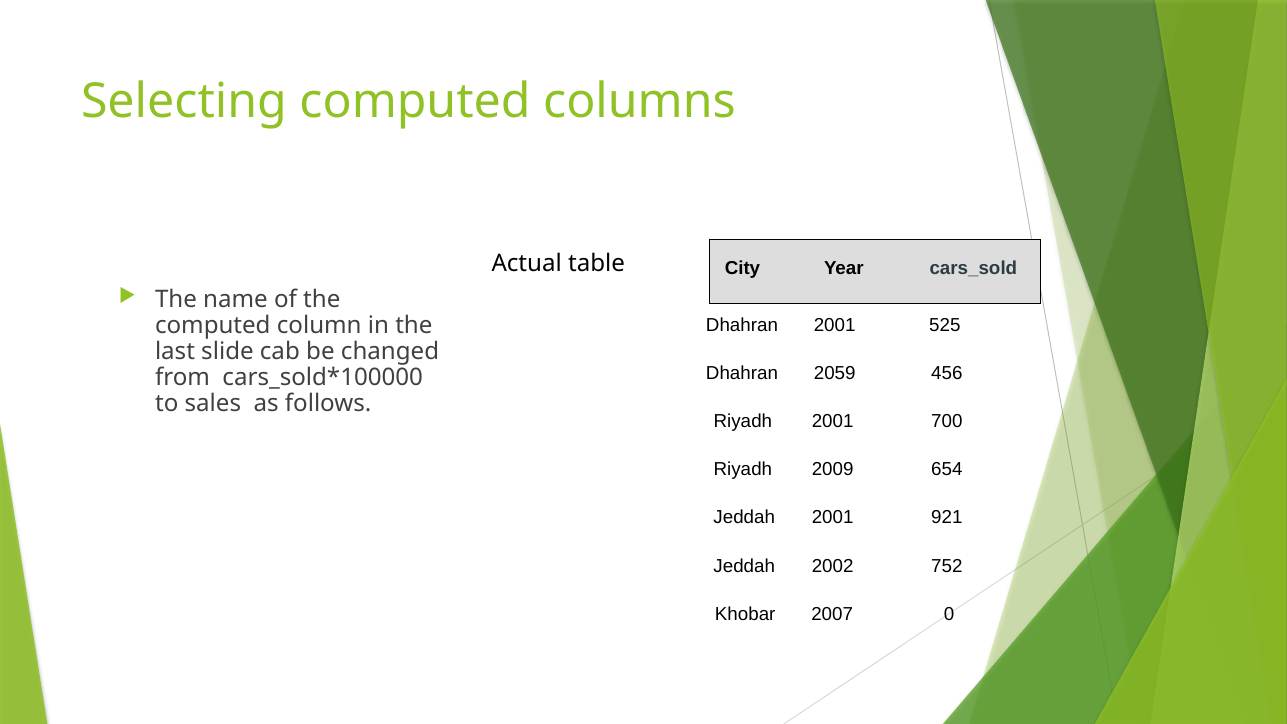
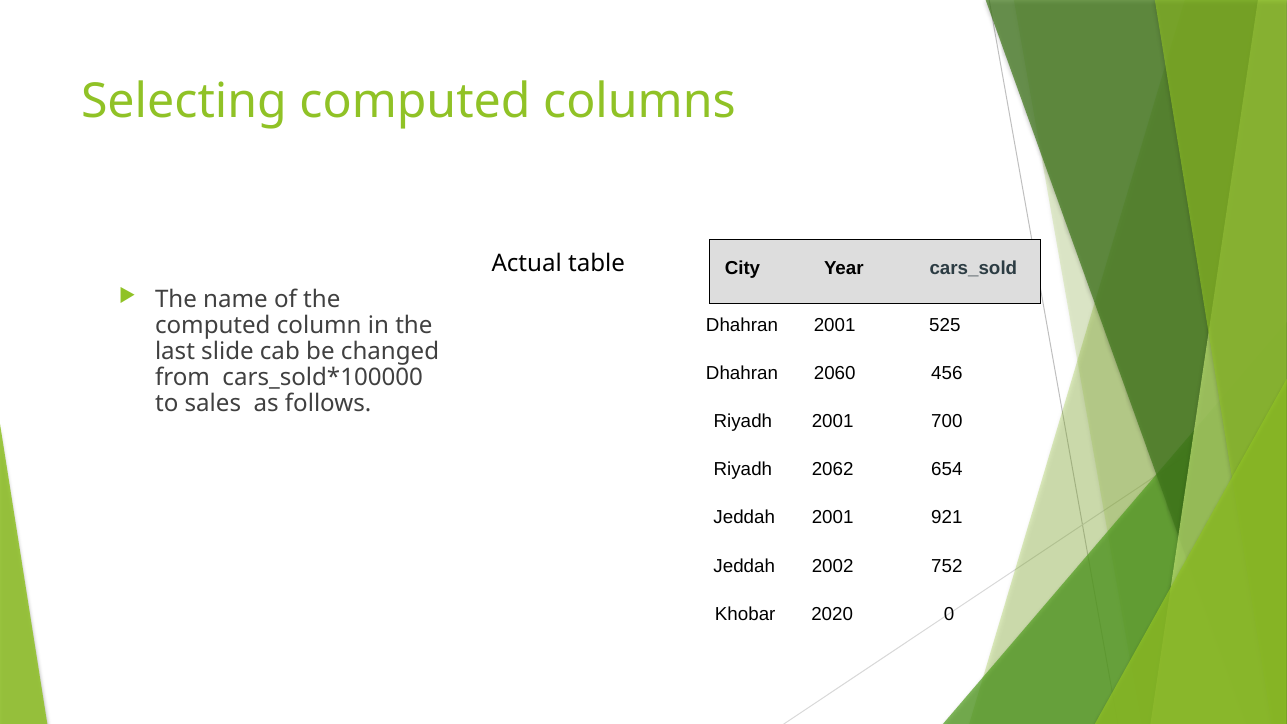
2059: 2059 -> 2060 (835, 373)
2009: 2009 -> 2062 (833, 469)
2007: 2007 -> 2020 (832, 615)
